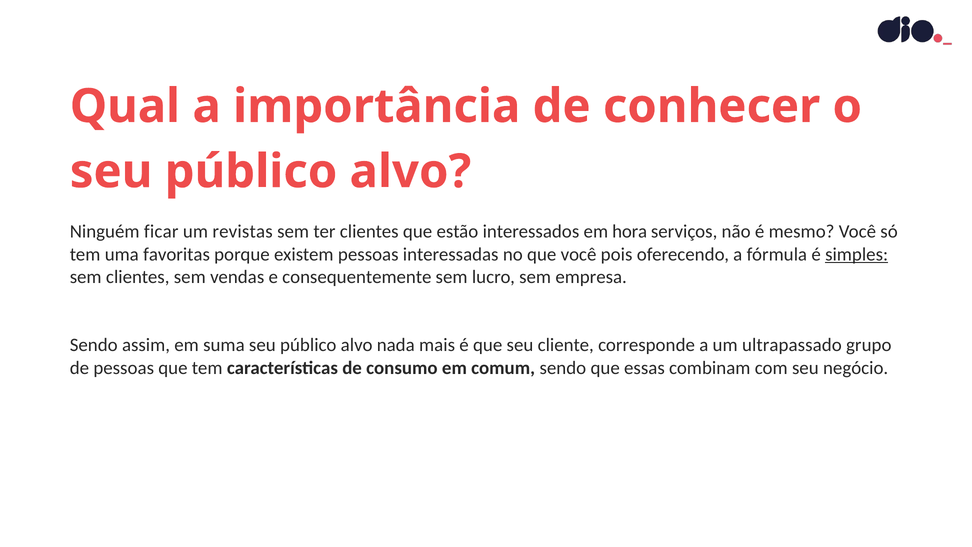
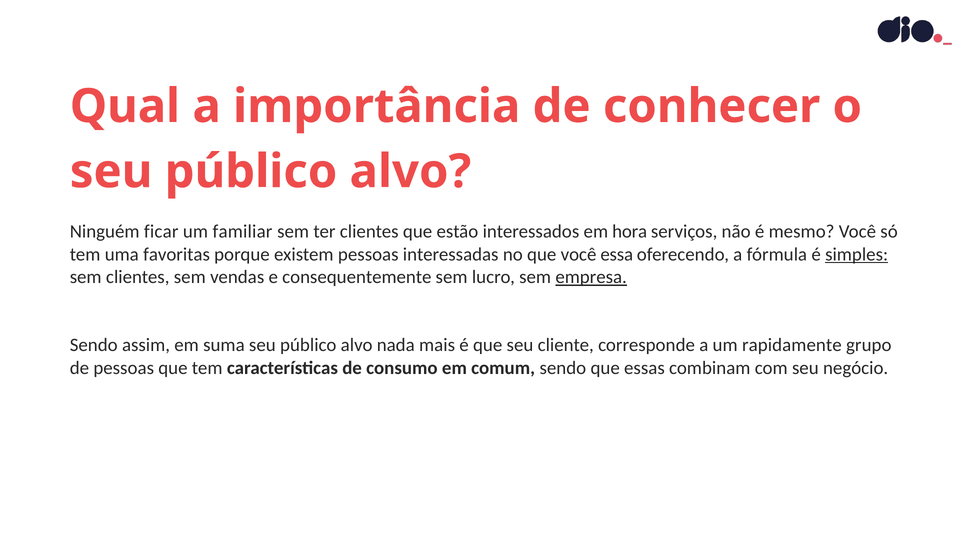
revistas: revistas -> familiar (243, 232)
pois: pois -> essa (617, 254)
empresa underline: none -> present (591, 277)
ultrapassado: ultrapassado -> rapidamente (792, 345)
